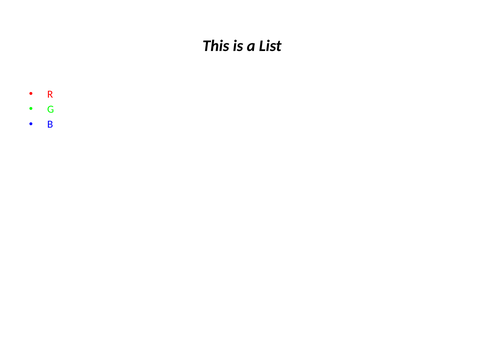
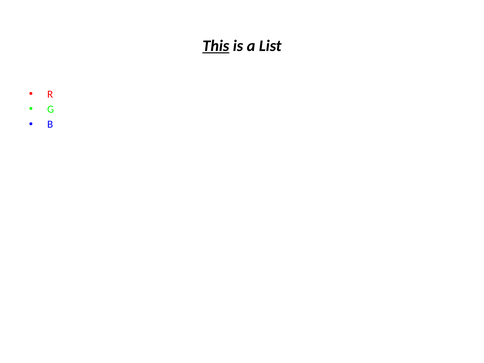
This underline: none -> present (216, 46)
